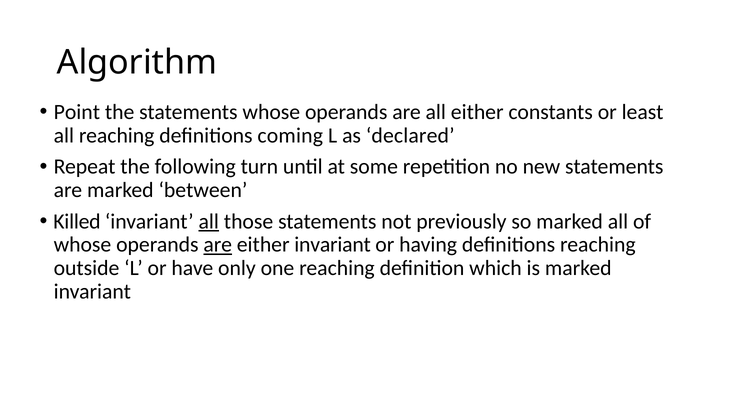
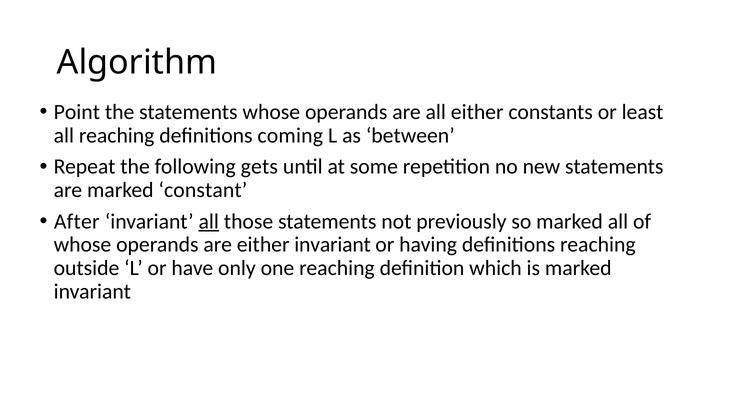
declared: declared -> between (410, 136)
turn: turn -> gets (259, 167)
between: between -> constant (203, 190)
Killed: Killed -> After (77, 221)
are underline: present -> none (218, 245)
